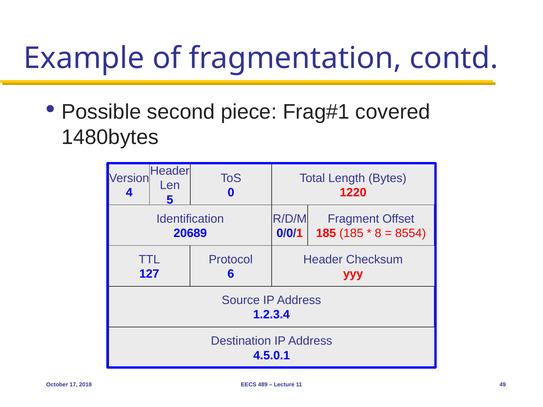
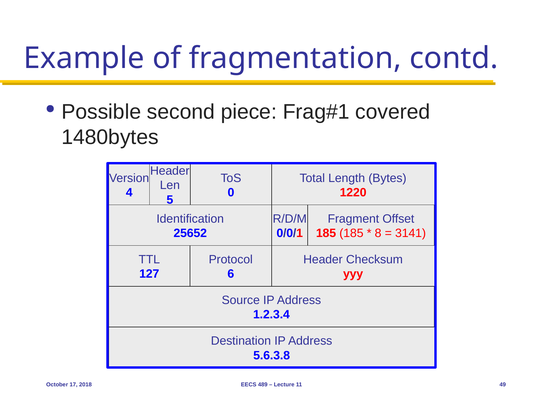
20689: 20689 -> 25652 (190, 233)
8554: 8554 -> 3141 (411, 233)
4.5.0.1: 4.5.0.1 -> 5.6.3.8 (272, 356)
